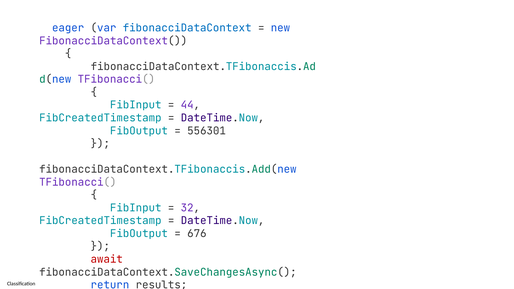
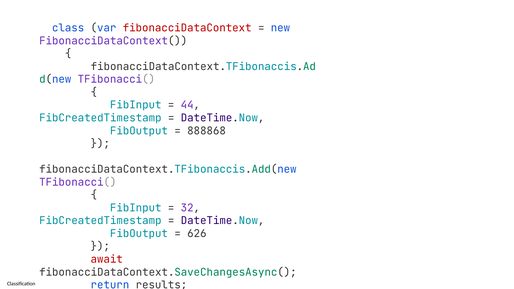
eager: eager -> class (68, 28)
fibonacciDataContext colour: blue -> red (187, 28)
556301: 556301 -> 888868 (207, 131)
676: 676 -> 626 (197, 234)
